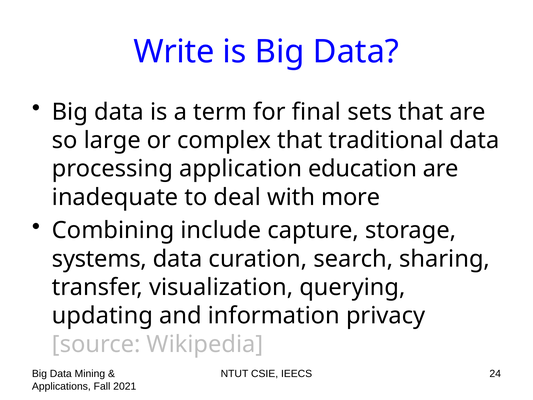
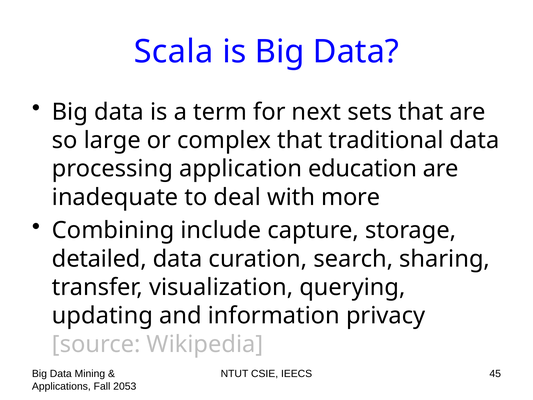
Write: Write -> Scala (174, 52)
final: final -> next (316, 112)
systems: systems -> detailed (99, 259)
24: 24 -> 45 (495, 374)
2021: 2021 -> 2053 (125, 386)
